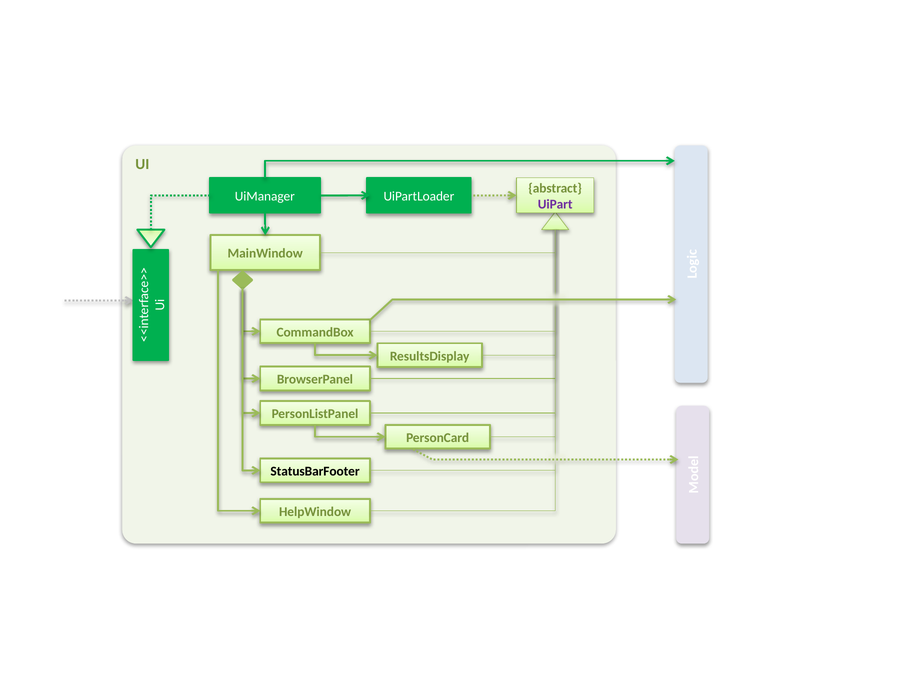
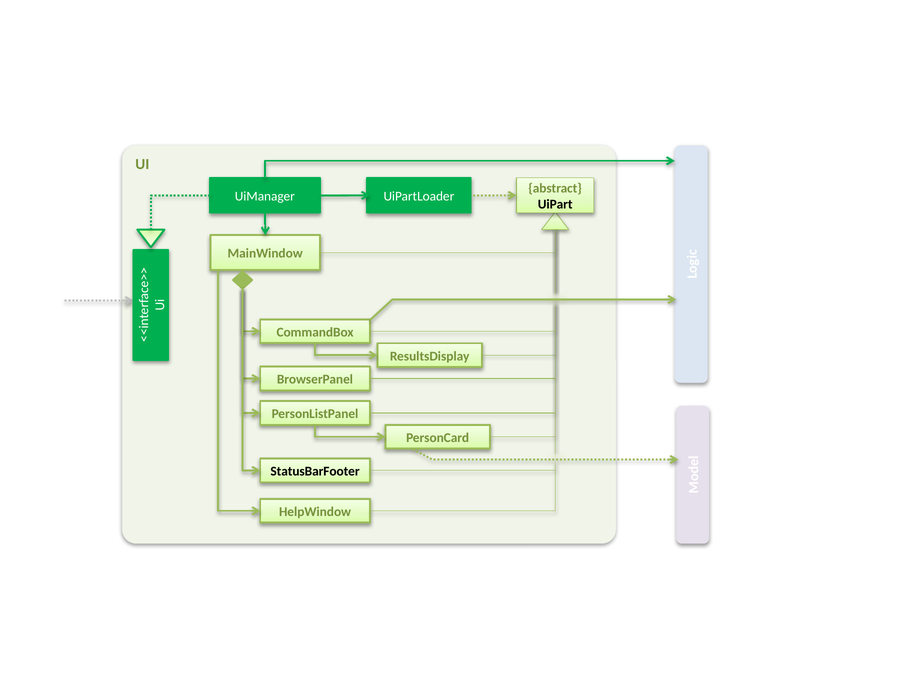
UiPart colour: purple -> black (555, 204)
